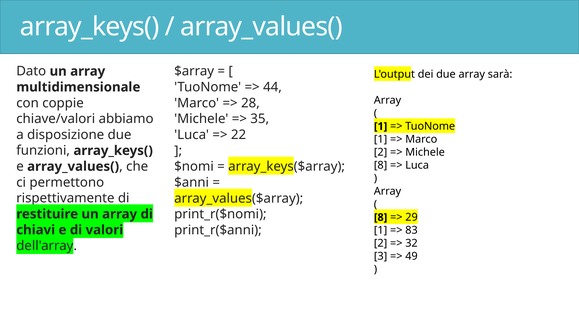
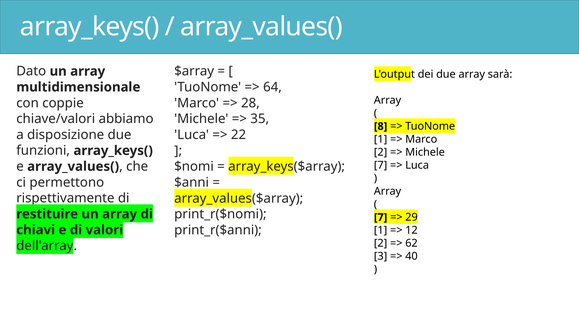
44: 44 -> 64 (272, 87)
1: 1 -> 8 (381, 127)
8: 8 -> 7 (381, 166)
8: 8 -> 7 (381, 218)
83: 83 -> 12 (411, 231)
32: 32 -> 62 (411, 244)
49: 49 -> 40 (411, 257)
